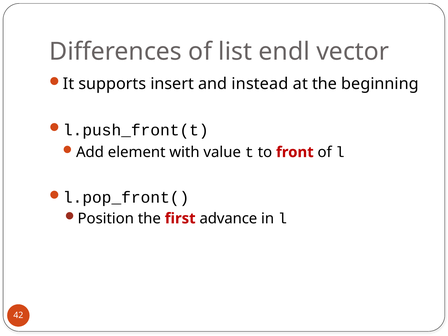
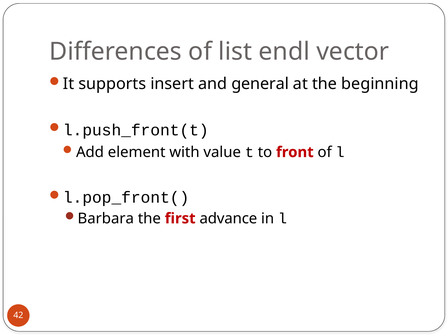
instead: instead -> general (260, 84)
Position: Position -> Barbara (106, 218)
